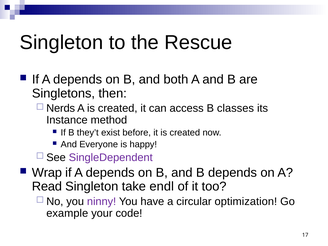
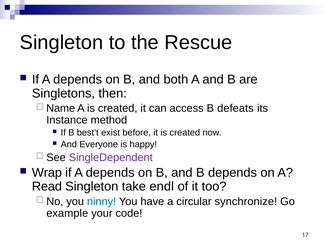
Nerds: Nerds -> Name (61, 108)
classes: classes -> defeats (235, 108)
they’t: they’t -> best’t (88, 133)
ninny colour: purple -> blue (102, 201)
optimization: optimization -> synchronize (246, 201)
